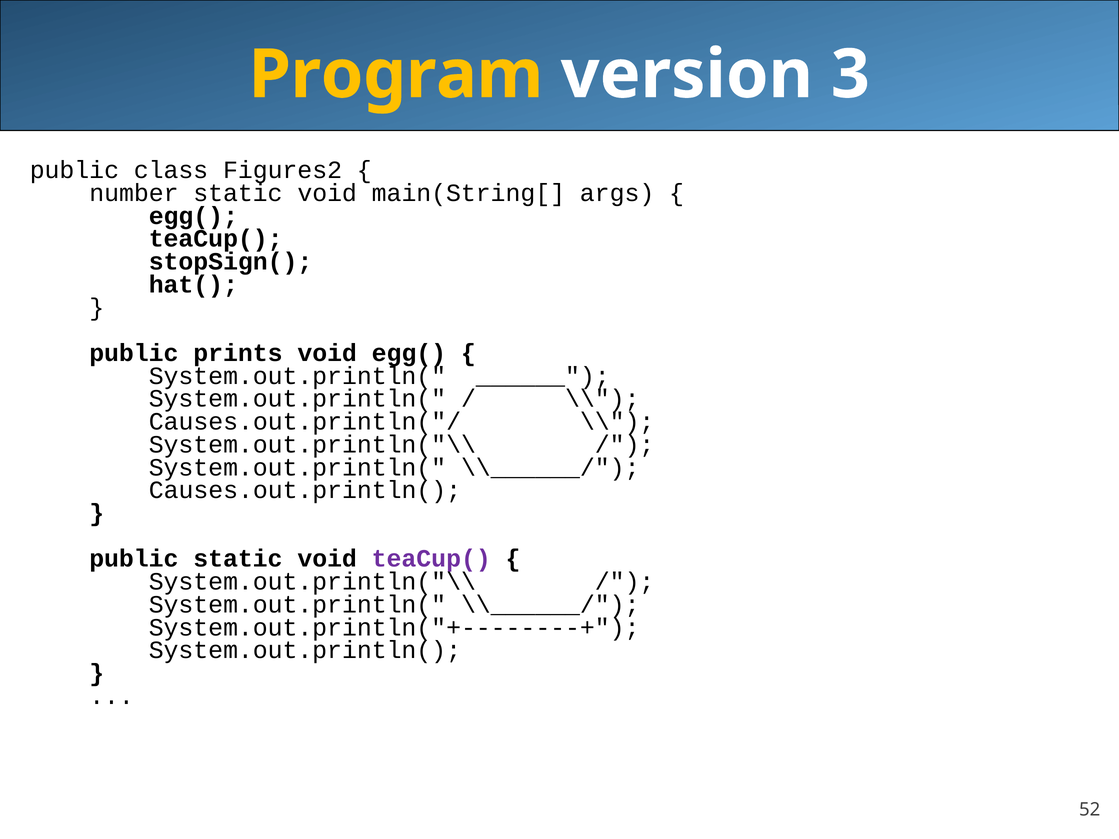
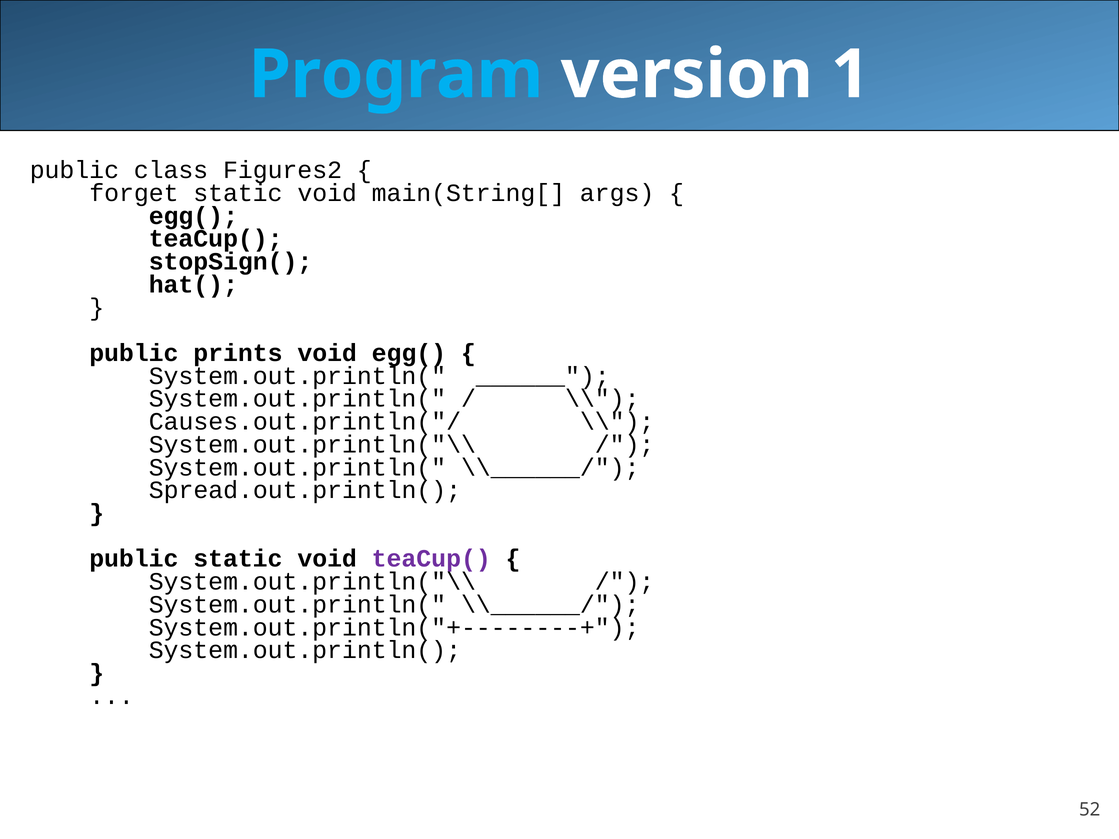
Program colour: yellow -> light blue (396, 75)
3: 3 -> 1 (850, 75)
number: number -> forget (134, 193)
Causes.out.println(: Causes.out.println( -> Spread.out.println( (305, 490)
